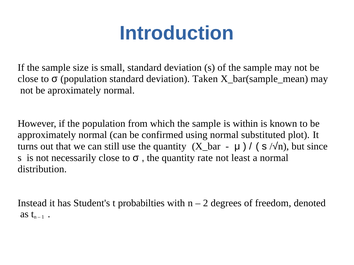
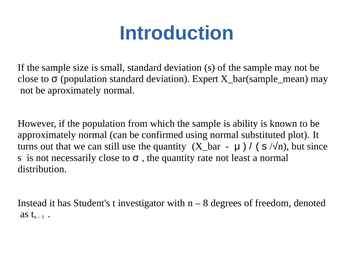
Taken: Taken -> Expert (205, 79)
within: within -> ability (245, 124)
probabilties: probabilties -> investigator (141, 203)
2: 2 -> 8 (206, 203)
